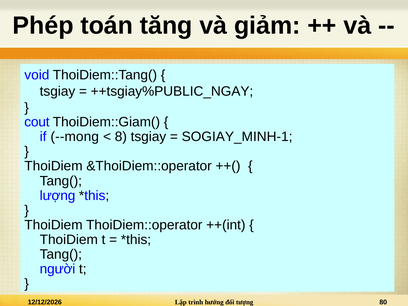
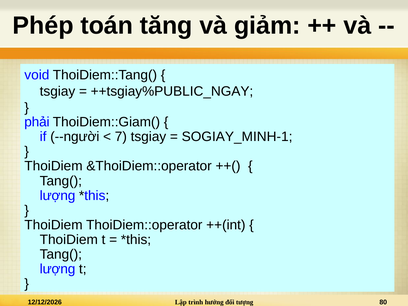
cout: cout -> phải (37, 122)
--mong: --mong -> --người (75, 137)
8: 8 -> 7 (121, 137)
người: người -> lượng (58, 269)
